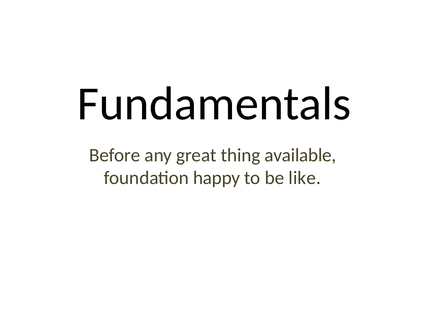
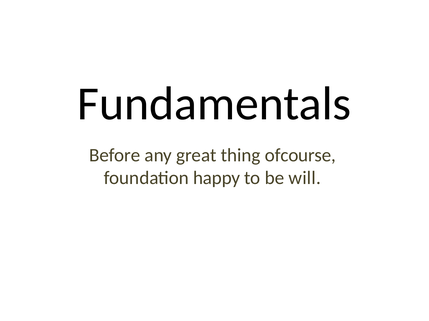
available: available -> ofcourse (300, 156)
like: like -> will (305, 178)
